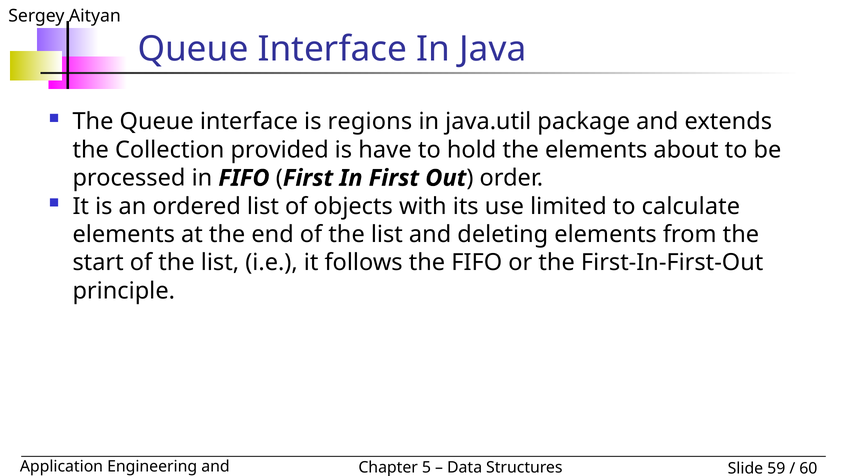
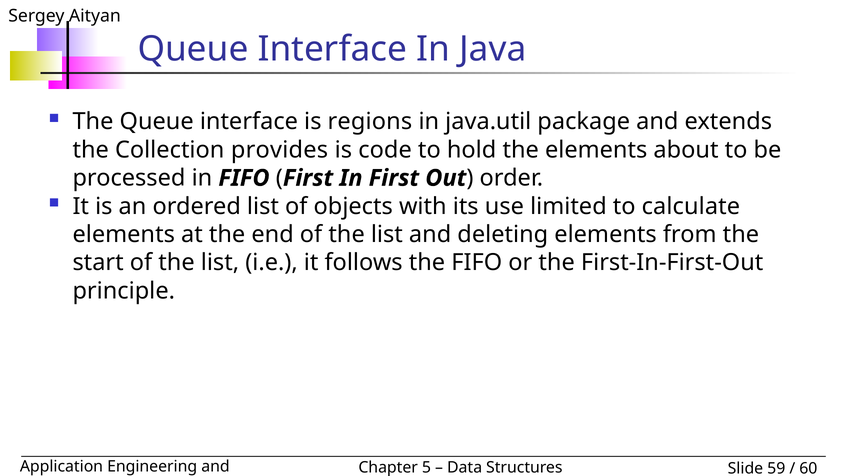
provided: provided -> provides (279, 150)
have: have -> code (385, 150)
